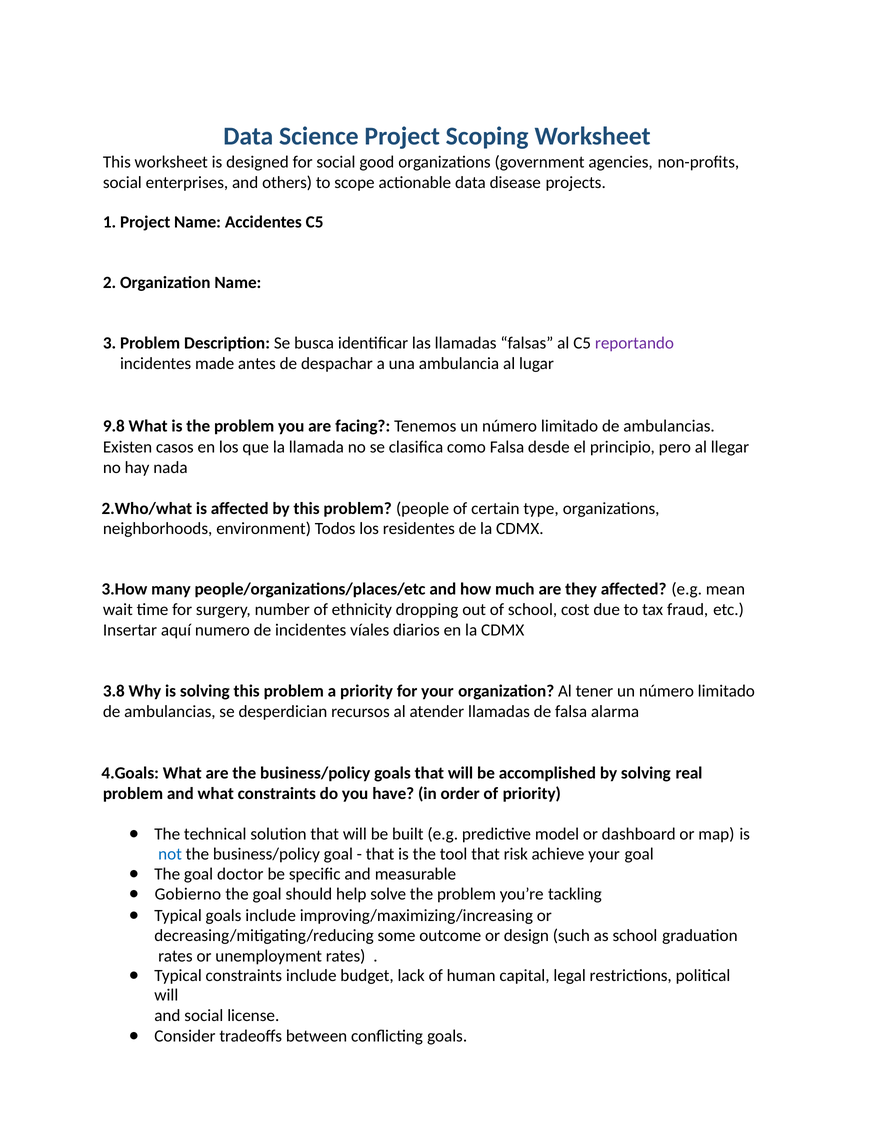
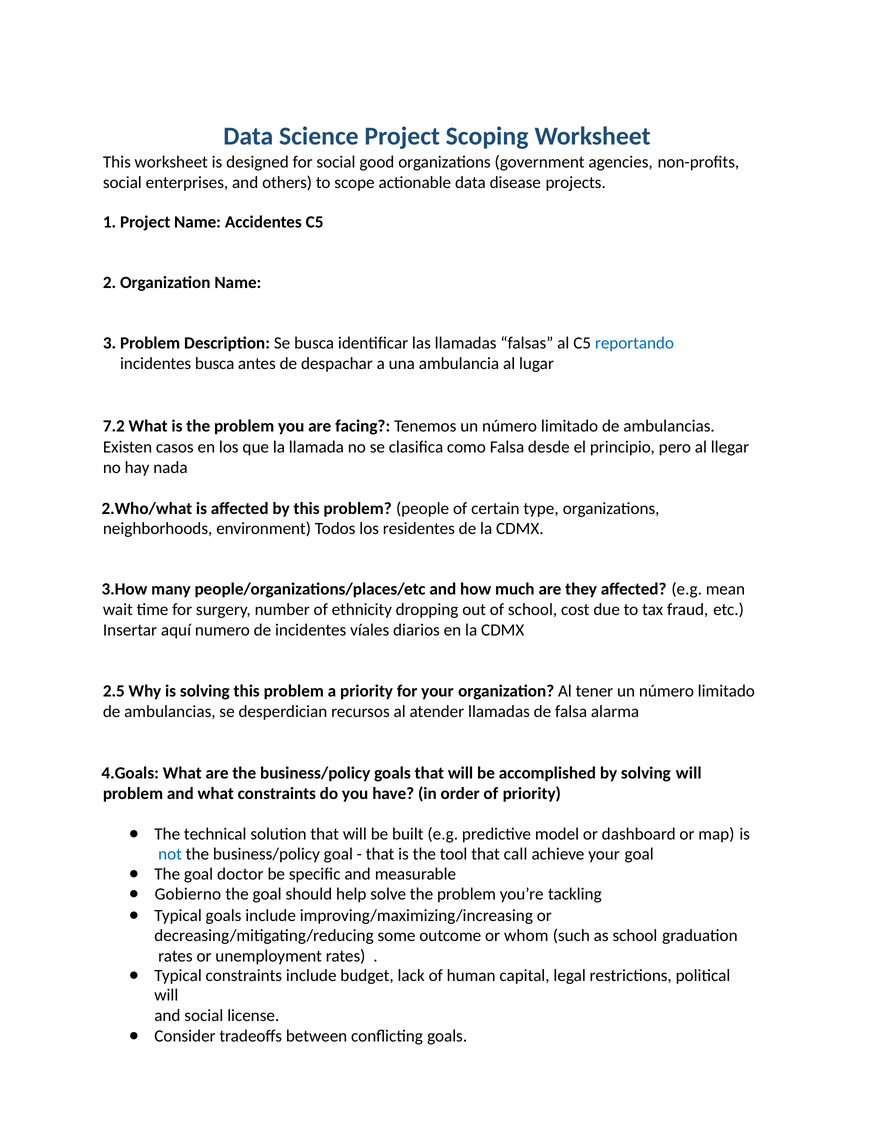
reportando colour: purple -> blue (634, 343)
incidentes made: made -> busca (215, 364)
9.8: 9.8 -> 7.2 (114, 426)
3.8: 3.8 -> 2.5 (114, 691)
solving real: real -> will (689, 773)
risk: risk -> call (516, 855)
design: design -> whom (526, 936)
